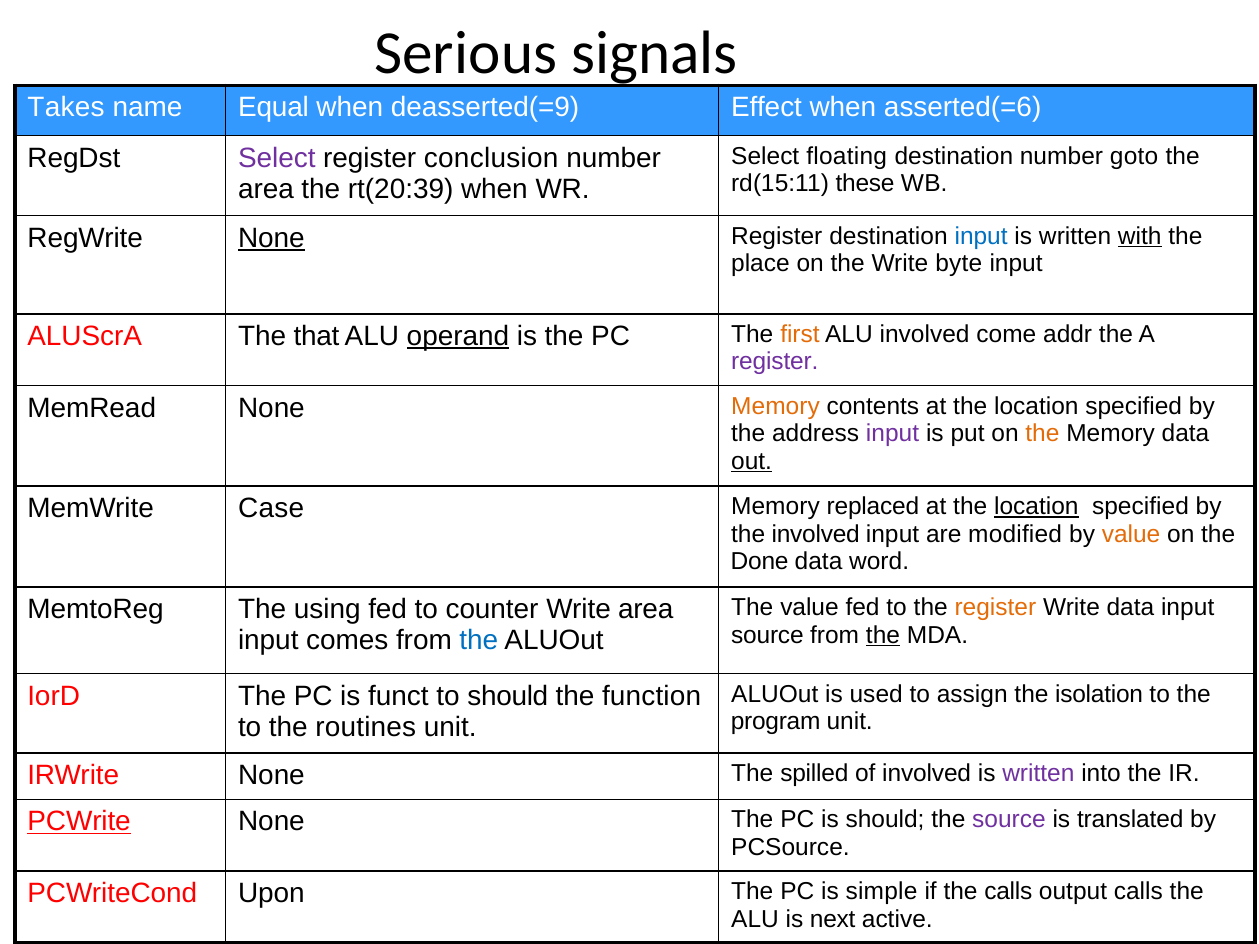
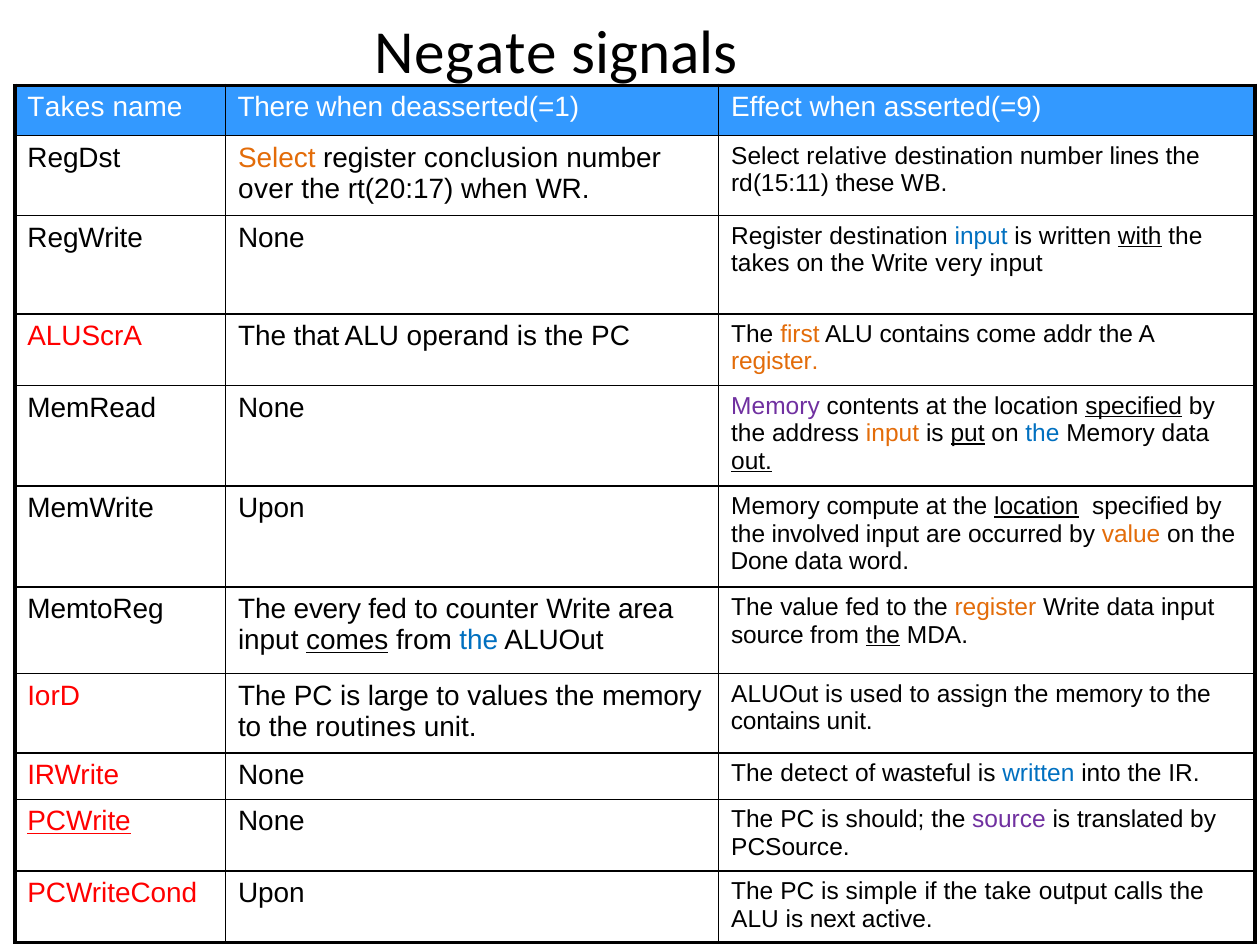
Serious: Serious -> Negate (466, 53)
Equal: Equal -> There (274, 108)
deasserted(=9: deasserted(=9 -> deasserted(=1 (485, 108)
asserted(=6: asserted(=6 -> asserted(=9 (963, 108)
floating: floating -> relative (847, 156)
goto: goto -> lines (1134, 156)
Select colour: purple -> orange (277, 158)
area: area -> over (266, 189)
rt(20:39: rt(20:39 -> rt(20:17 (401, 189)
None underline: present -> none (271, 238)
place: place -> takes (760, 264)
byte: byte -> very (959, 264)
operand underline: present -> none (458, 336)
ALU involved: involved -> contains (925, 334)
register colour: purple -> orange (775, 362)
Memory colour: orange -> purple (775, 406)
specified underline: none -> present (1134, 406)
input colour: purple -> orange (893, 434)
put underline: none -> present (968, 434)
the colour: orange -> blue (1042, 434)
MemWrite Case: Case -> Upon (271, 508)
replaced: replaced -> compute (873, 507)
modified: modified -> occurred (1015, 534)
using: using -> every (327, 609)
comes underline: none -> present (347, 640)
isolation: isolation -> memory (1099, 694)
funct: funct -> large (398, 696)
to should: should -> values (508, 696)
function: function -> memory (652, 696)
program: program -> contains (776, 722)
spilled: spilled -> detect (814, 774)
of involved: involved -> wasteful (927, 774)
written colour: purple -> blue (1038, 774)
the calls: calls -> take (1008, 892)
